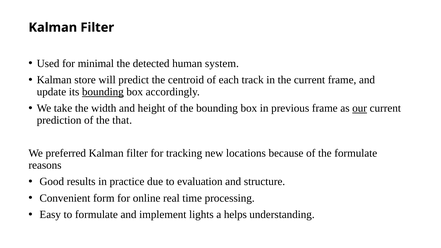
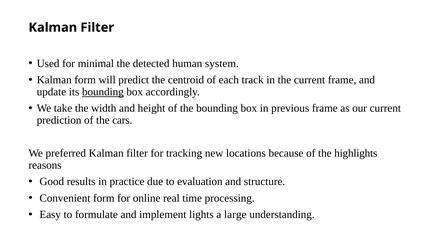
Kalman store: store -> form (85, 80)
our underline: present -> none (360, 108)
that: that -> cars (122, 120)
the formulate: formulate -> highlights (356, 153)
helps: helps -> large (235, 215)
